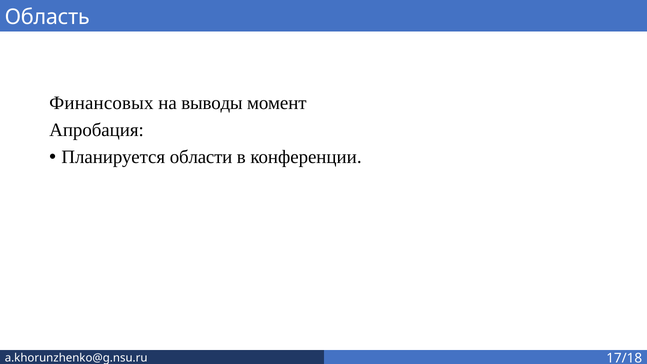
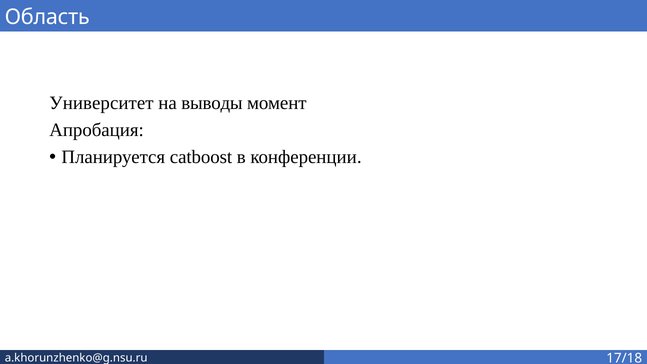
Финансовых: Финансовых -> Университет (101, 103)
области: области -> catboost (201, 157)
